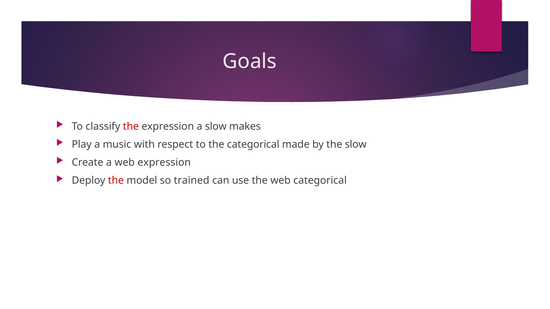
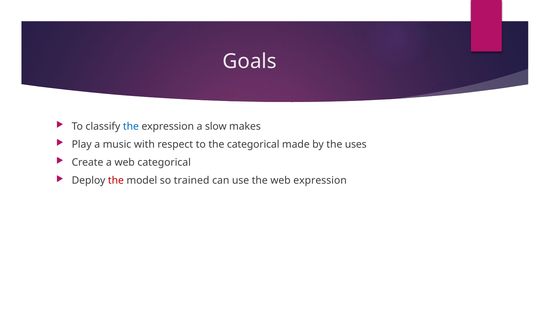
the colour: red -> blue (131, 126)
the slow: slow -> uses (356, 145)
web expression: expression -> categorical (164, 163)
web categorical: categorical -> expression (320, 181)
